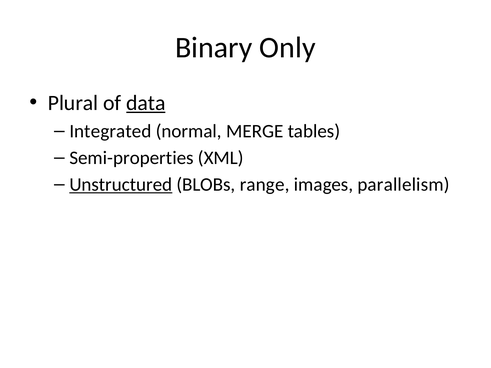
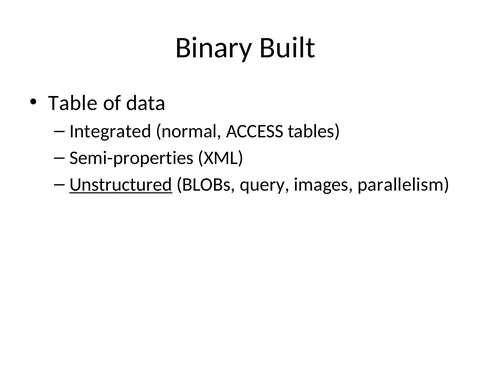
Only: Only -> Built (287, 48)
Plural: Plural -> Table (73, 103)
data underline: present -> none (146, 103)
MERGE: MERGE -> ACCESS (255, 131)
range: range -> query (265, 185)
